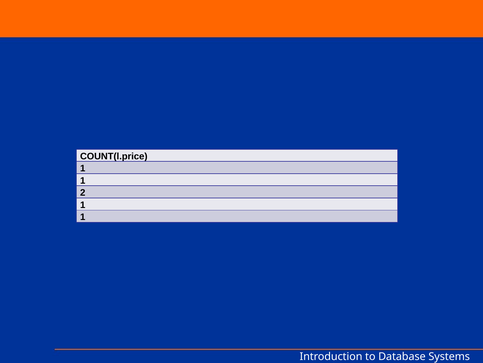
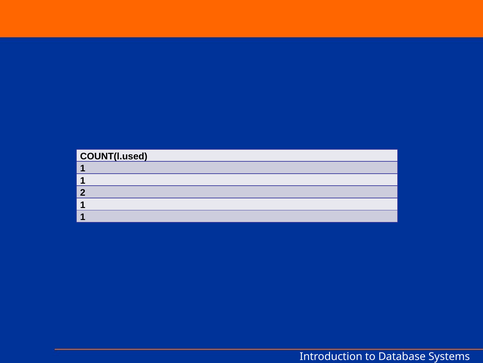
COUNT(l.price: COUNT(l.price -> COUNT(l.used (114, 156)
